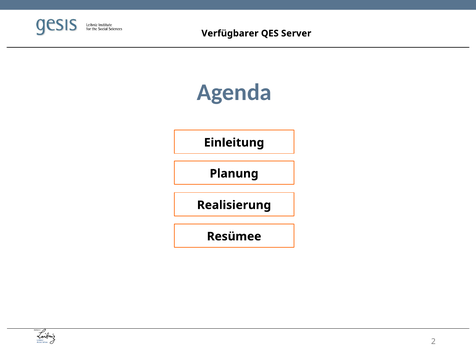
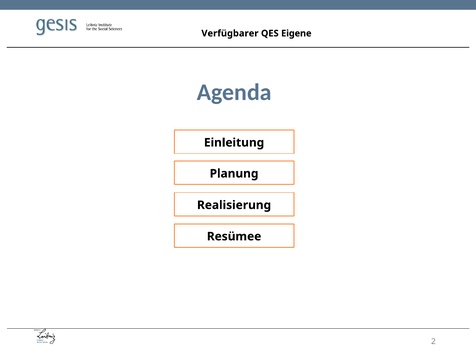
Server: Server -> Eigene (296, 33)
